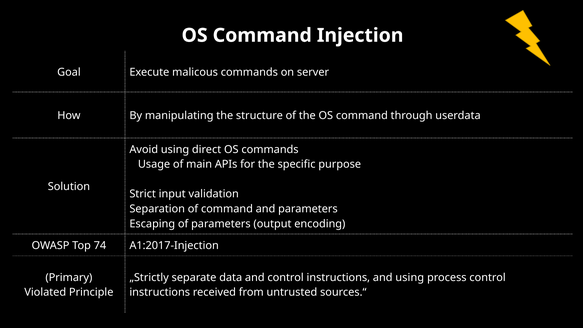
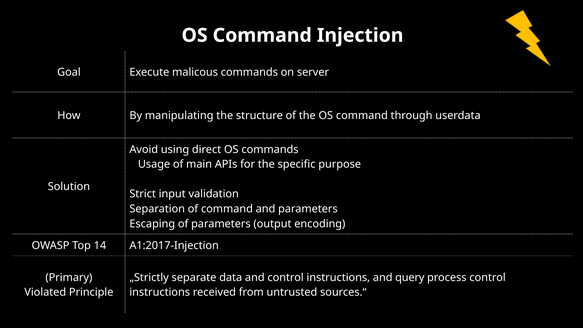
74: 74 -> 14 (100, 246)
and using: using -> query (410, 277)
